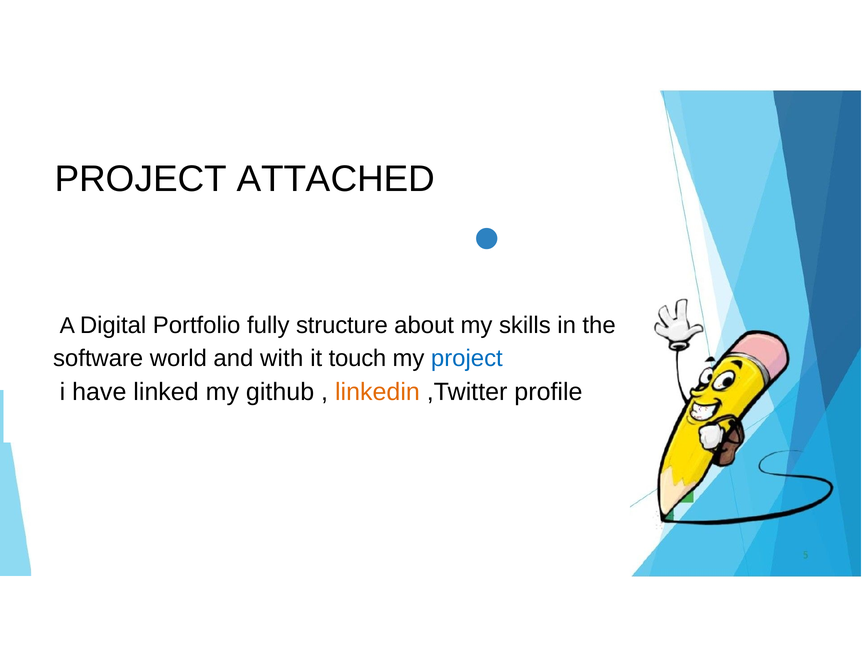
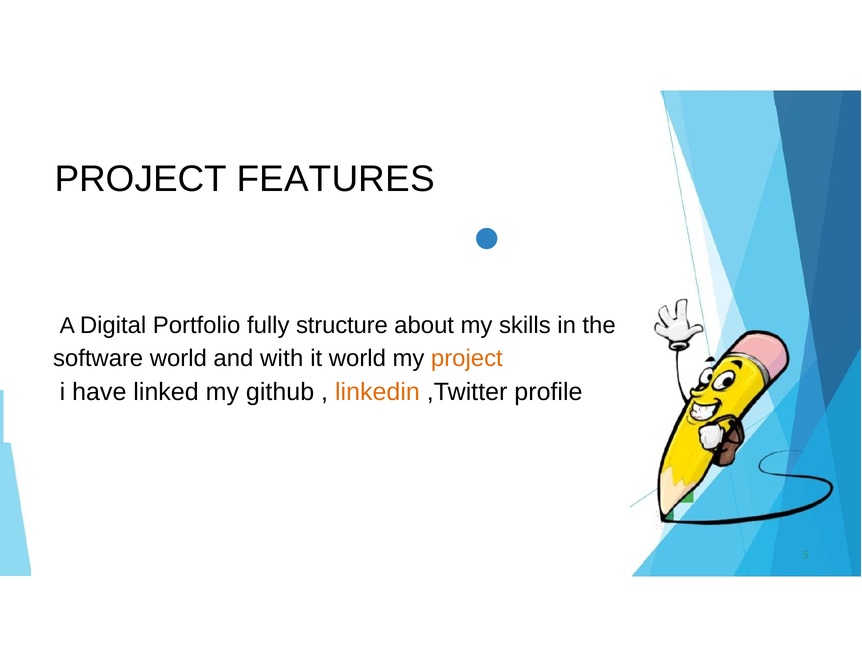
ATTACHED: ATTACHED -> FEATURES (336, 179)
it touch: touch -> world (357, 358)
project colour: blue -> orange (467, 358)
